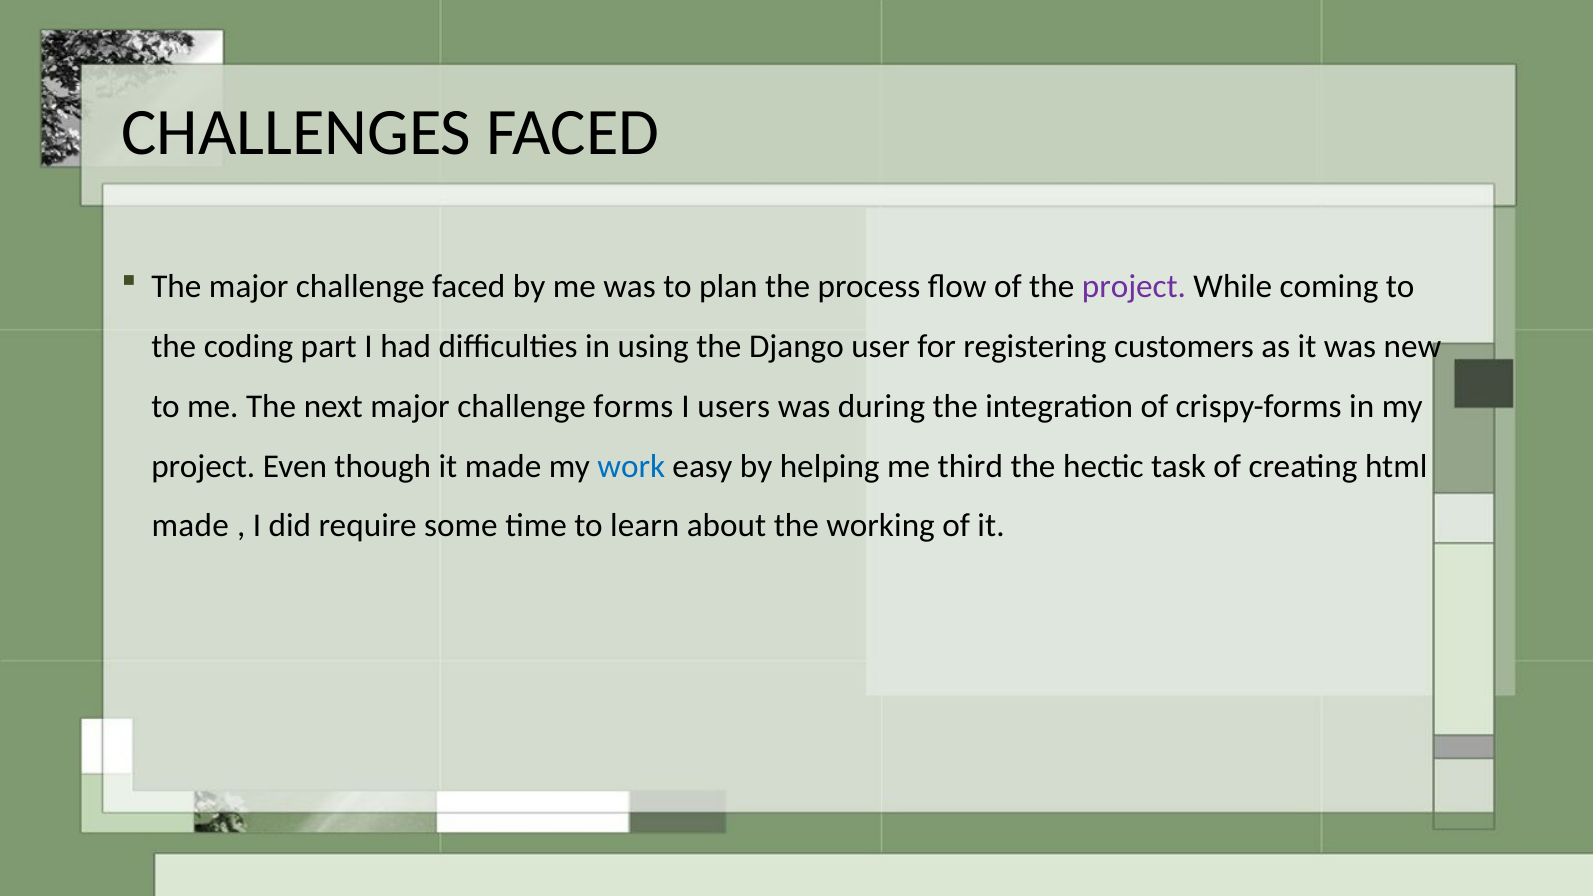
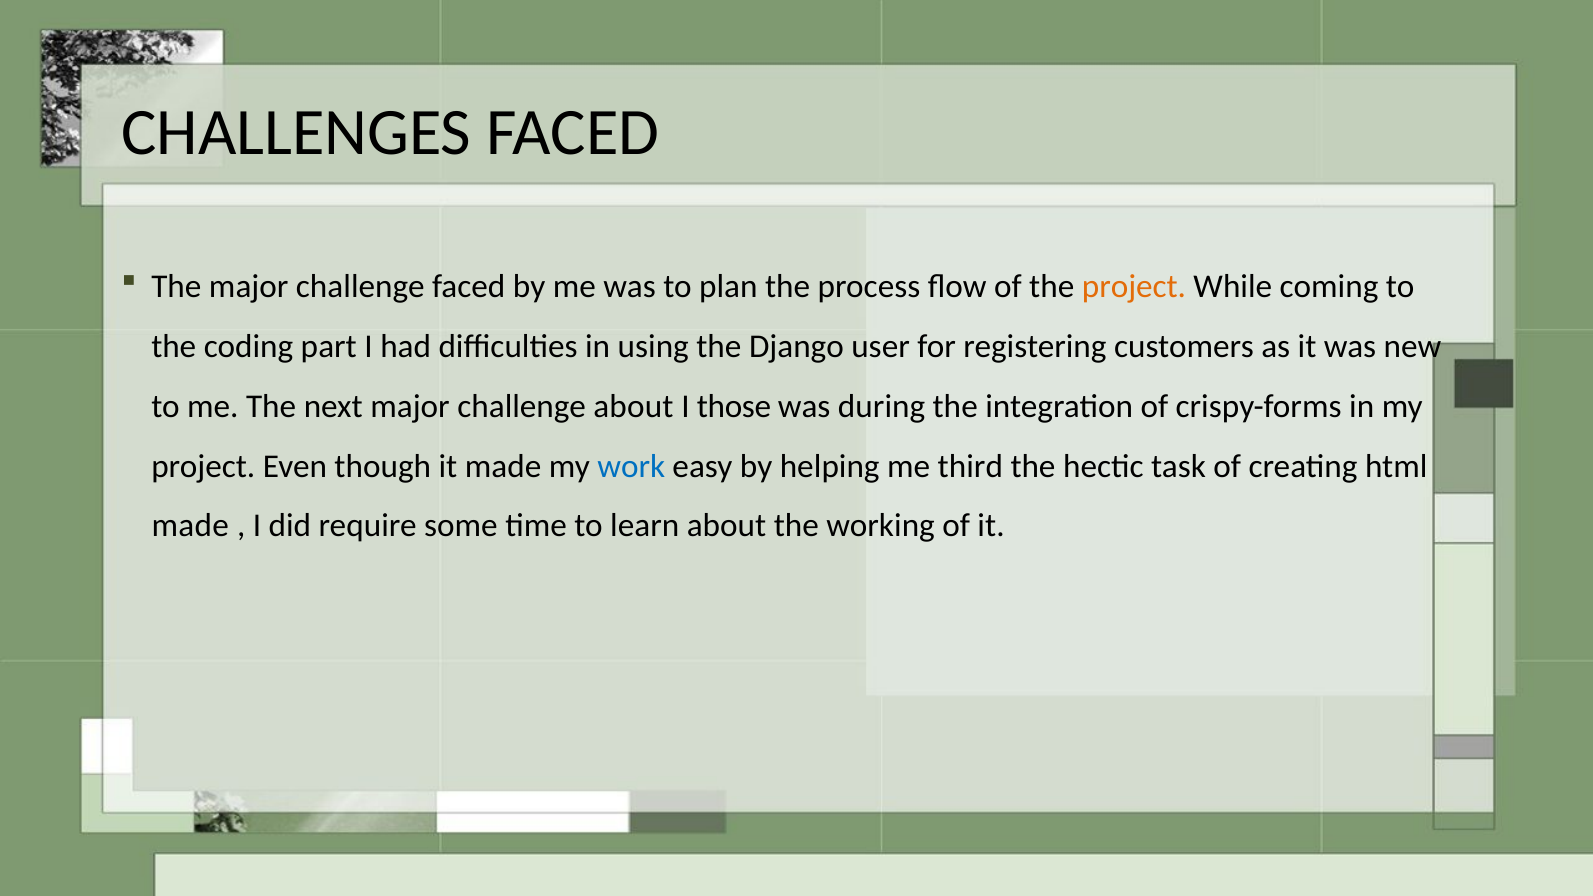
project colour: purple -> orange (1134, 287)
challenge forms: forms -> about (633, 406)
users: users -> those (734, 406)
